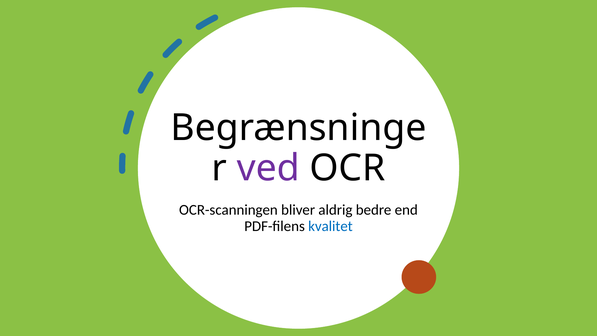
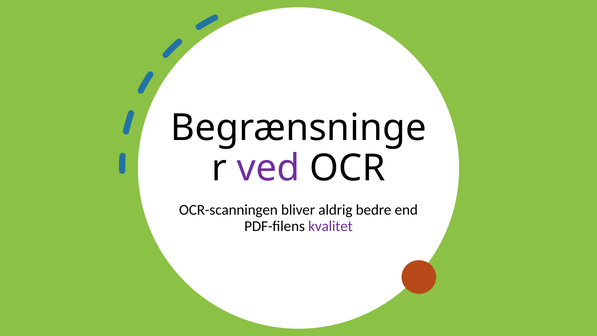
kvalitet colour: blue -> purple (330, 226)
